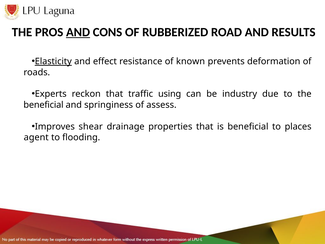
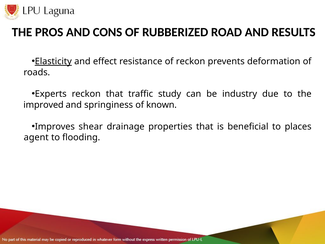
AND underline: present -> none (78, 32)
of known: known -> reckon (191, 61)
using: using -> study (170, 94)
beneficial: beneficial -> improved (44, 105)
assess: assess -> known (161, 105)
